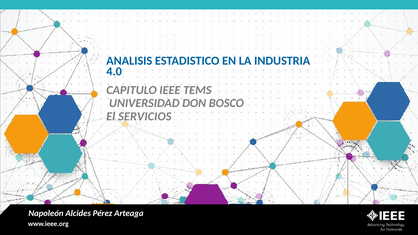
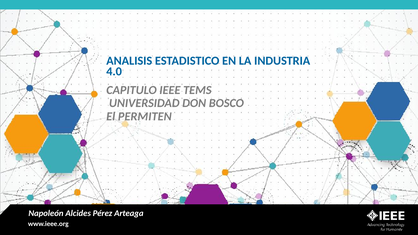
SERVICIOS: SERVICIOS -> PERMITEN (145, 116)
